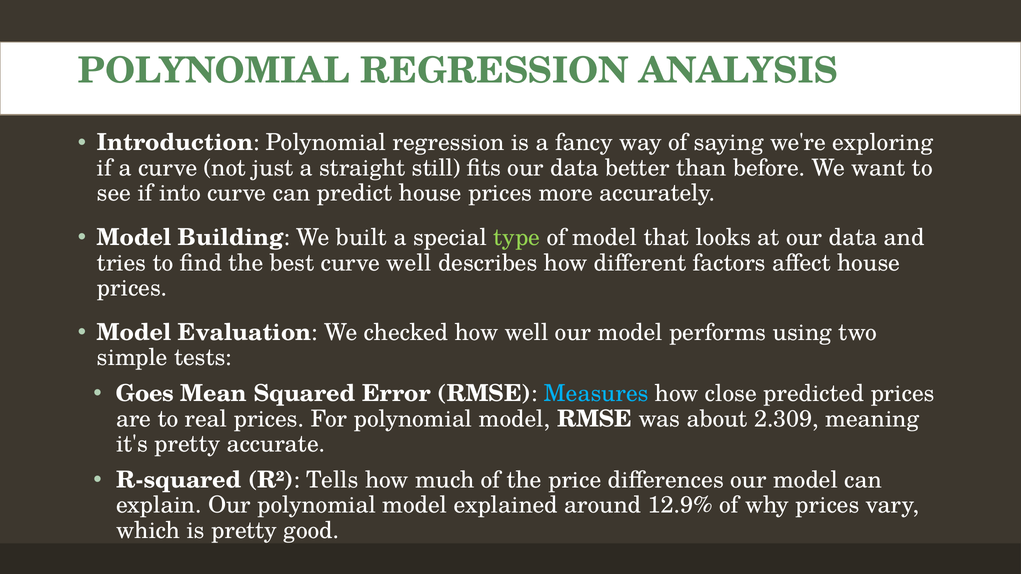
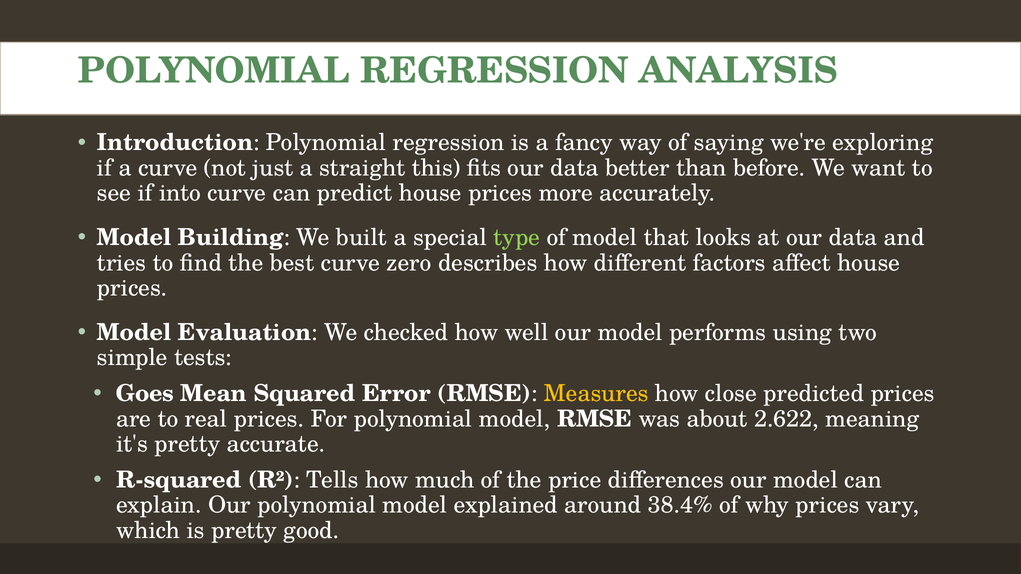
still: still -> this (436, 168)
curve well: well -> zero (409, 263)
Measures colour: light blue -> yellow (596, 394)
2.309: 2.309 -> 2.622 (786, 419)
12.9%: 12.9% -> 38.4% (680, 506)
